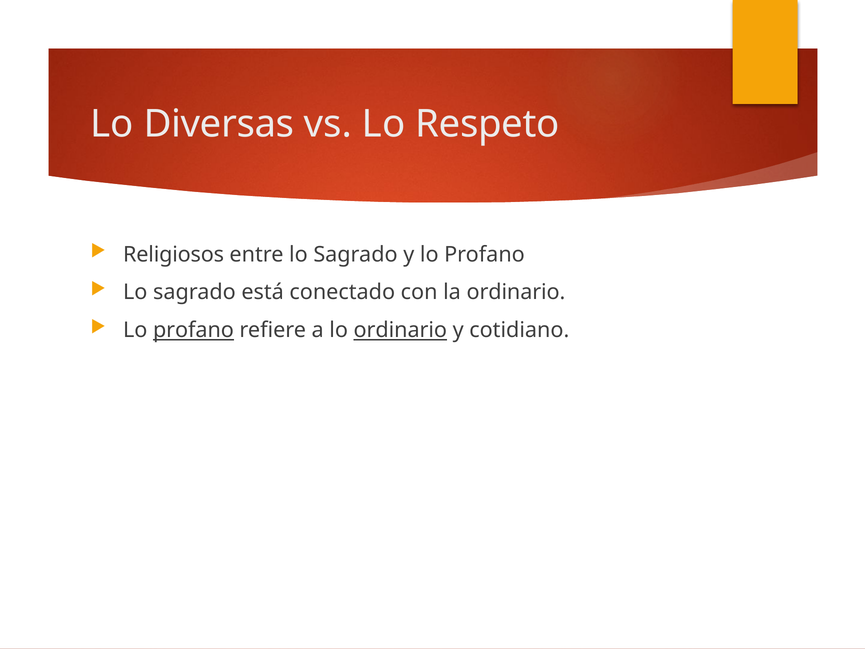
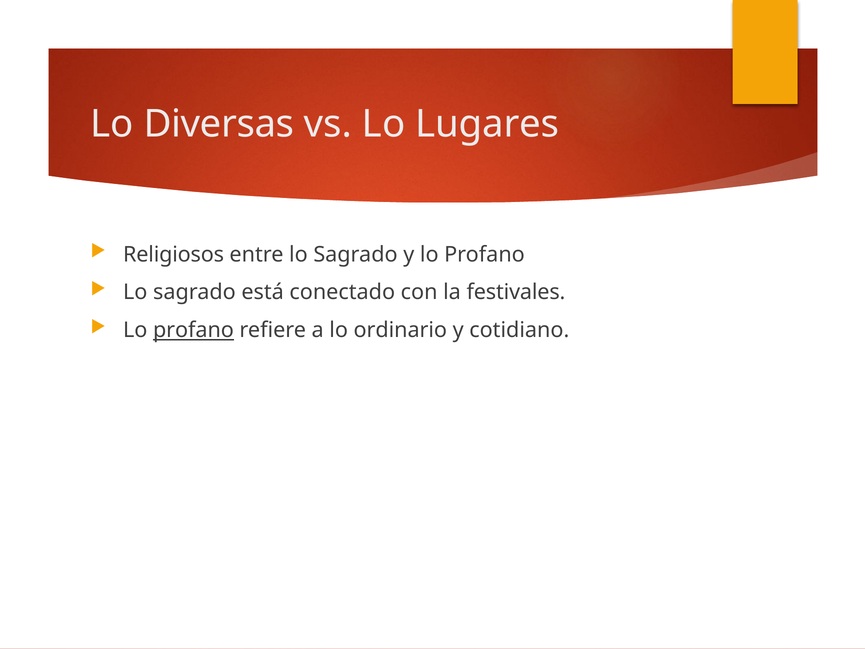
Respeto: Respeto -> Lugares (487, 124)
la ordinario: ordinario -> festivales (516, 292)
ordinario underline: present -> none (400, 330)
